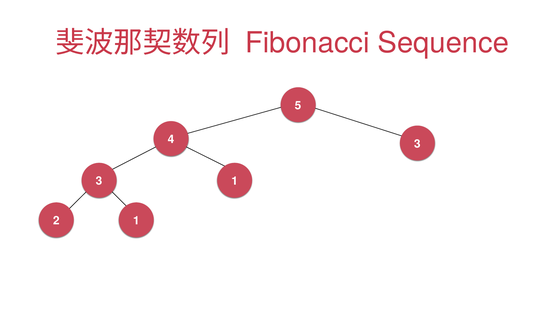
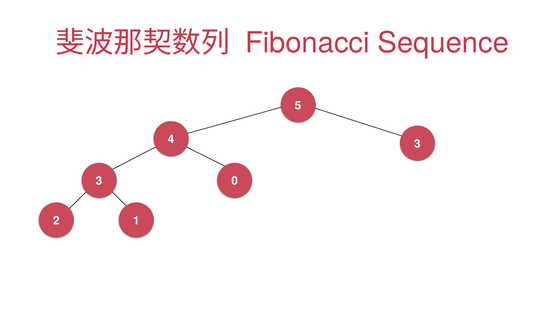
3 1: 1 -> 0 (235, 181)
